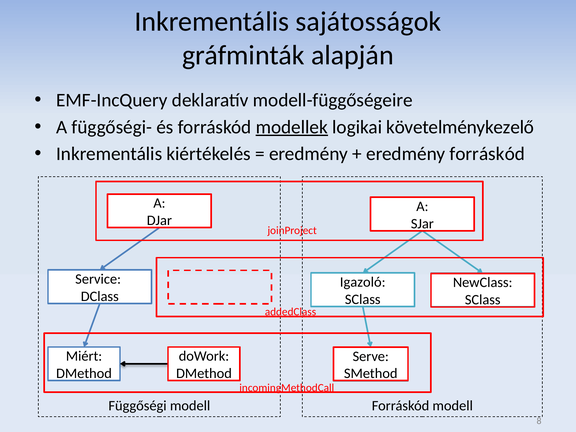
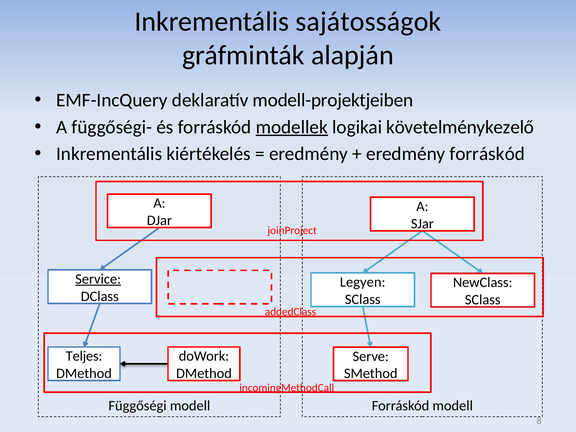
modell-függőségeire: modell-függőségeire -> modell-projektjeiben (333, 100)
Service underline: none -> present (98, 279)
Igazoló: Igazoló -> Legyen (363, 282)
Miért: Miért -> Teljes (84, 356)
